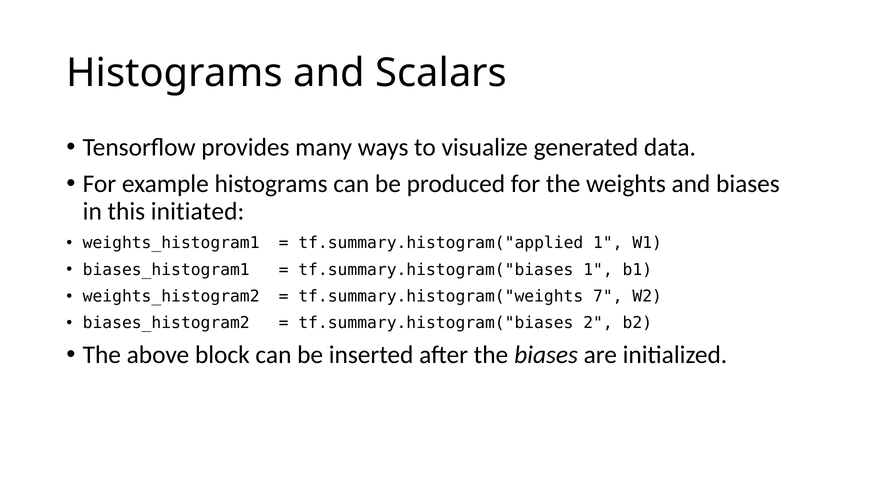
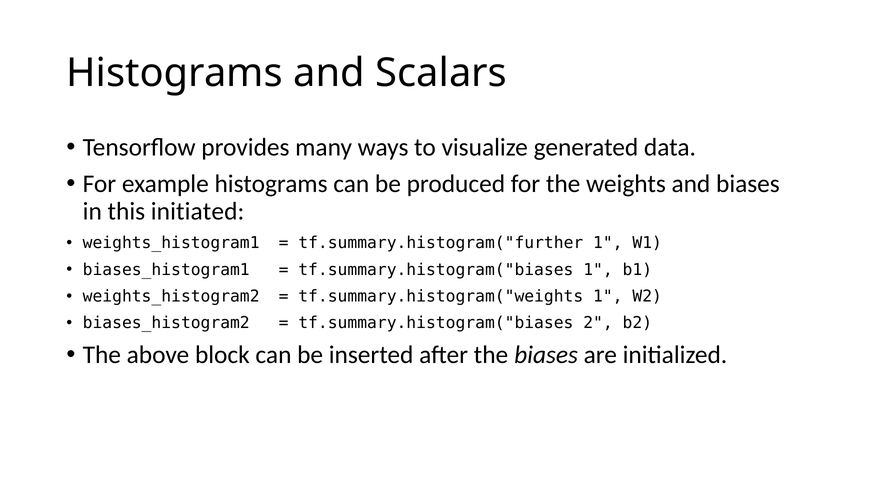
tf.summary.histogram("applied: tf.summary.histogram("applied -> tf.summary.histogram("further (441, 243)
tf.summary.histogram("weights 7: 7 -> 1 (608, 296)
